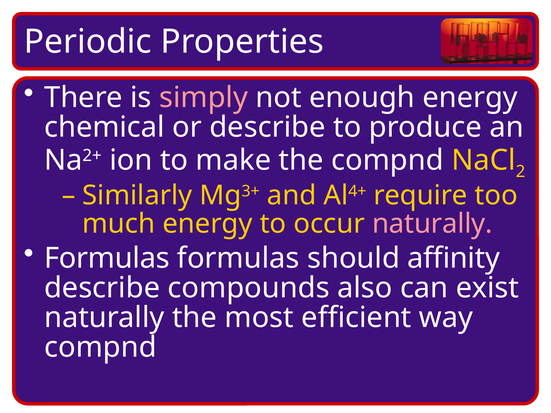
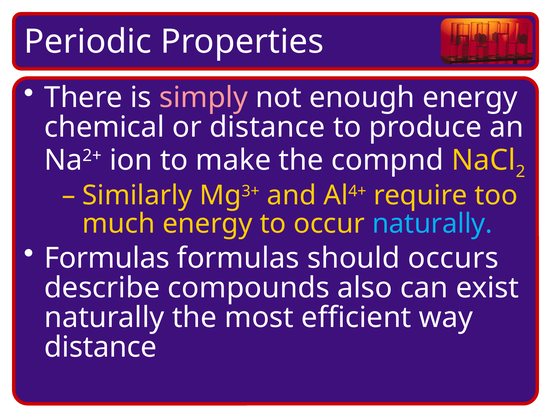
or describe: describe -> distance (267, 127)
naturally colour: pink -> light blue (432, 224)
affinity: affinity -> occurs (453, 258)
compnd: compnd -> distance (101, 347)
